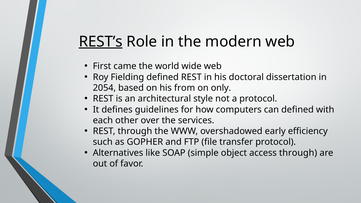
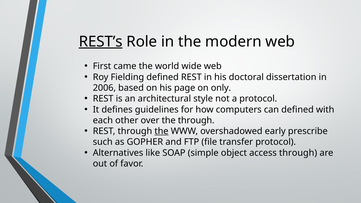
2054: 2054 -> 2006 (104, 88)
from: from -> page (185, 88)
the services: services -> through (196, 120)
the underline: none -> present (161, 131)
efficiency: efficiency -> prescribe (308, 131)
